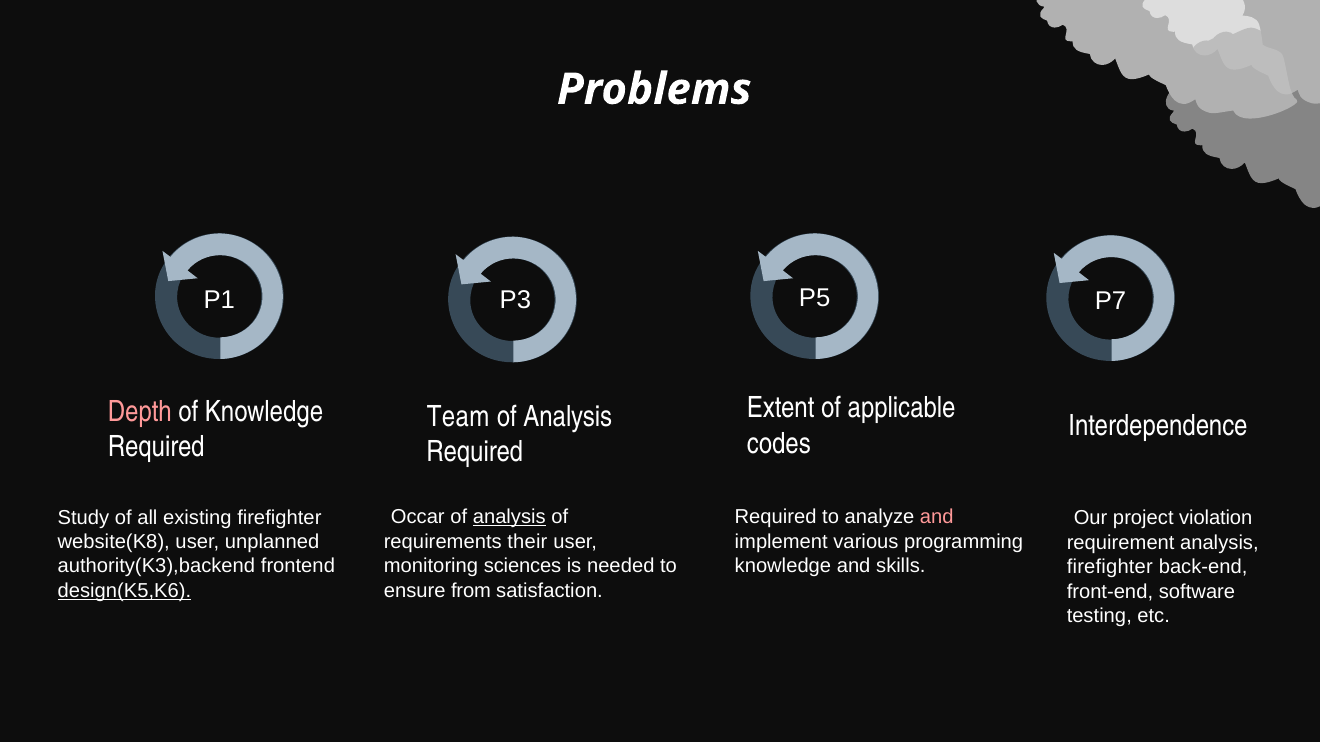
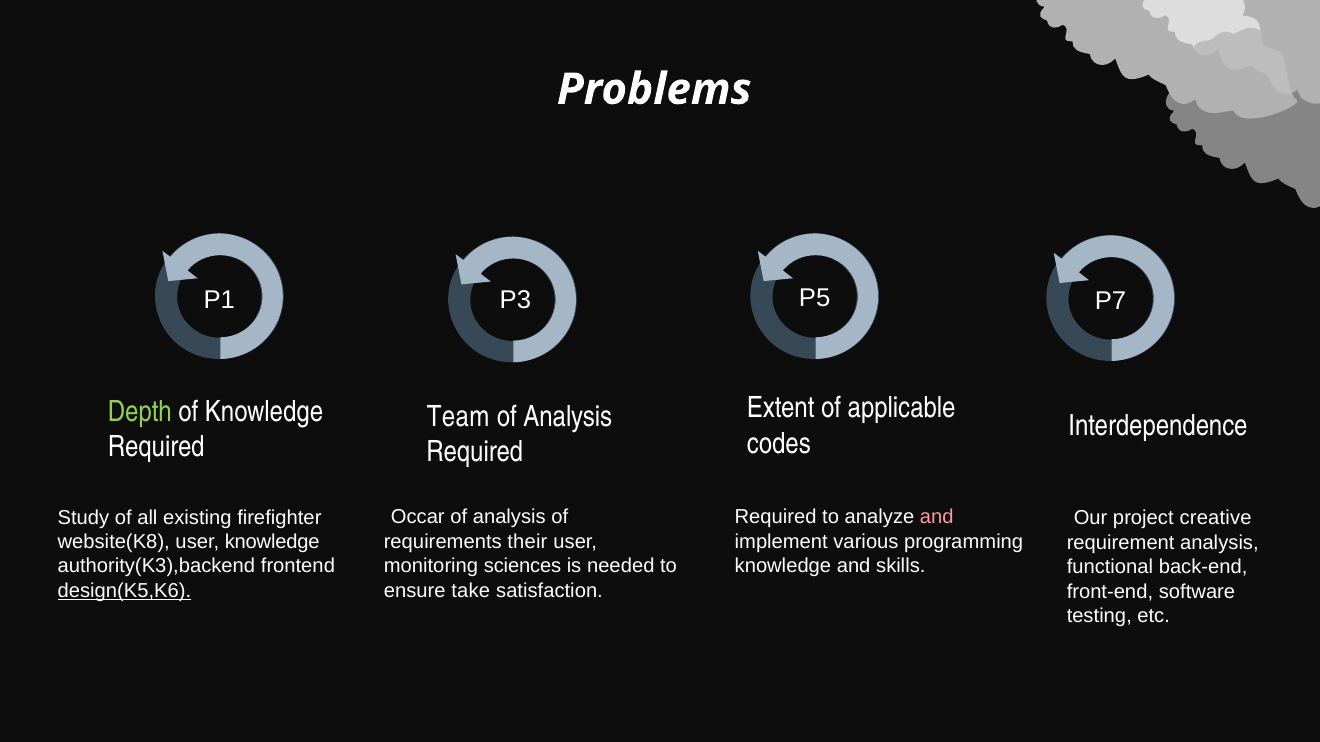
Depth colour: pink -> light green (140, 412)
analysis underline: present -> none (509, 517)
violation: violation -> creative (1216, 518)
user unplanned: unplanned -> knowledge (272, 542)
firefighter: firefighter -> functional (1110, 568)
from: from -> take (471, 591)
